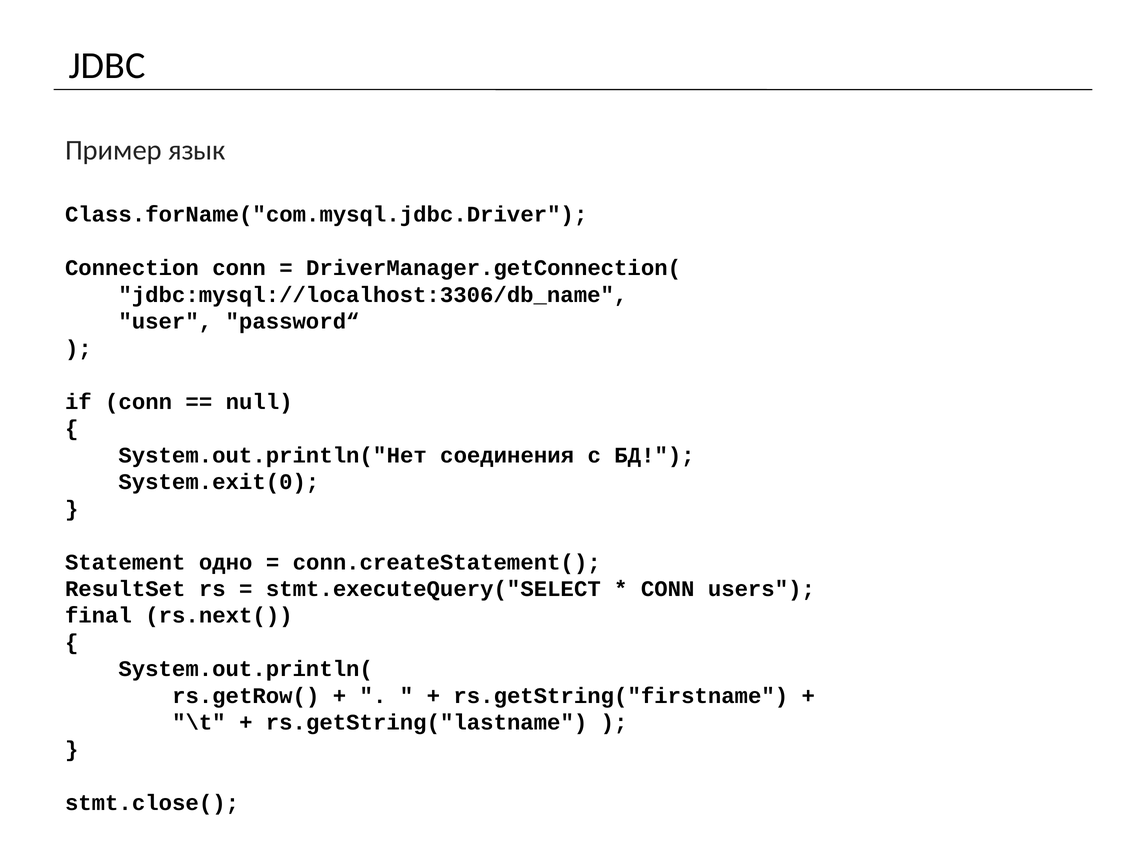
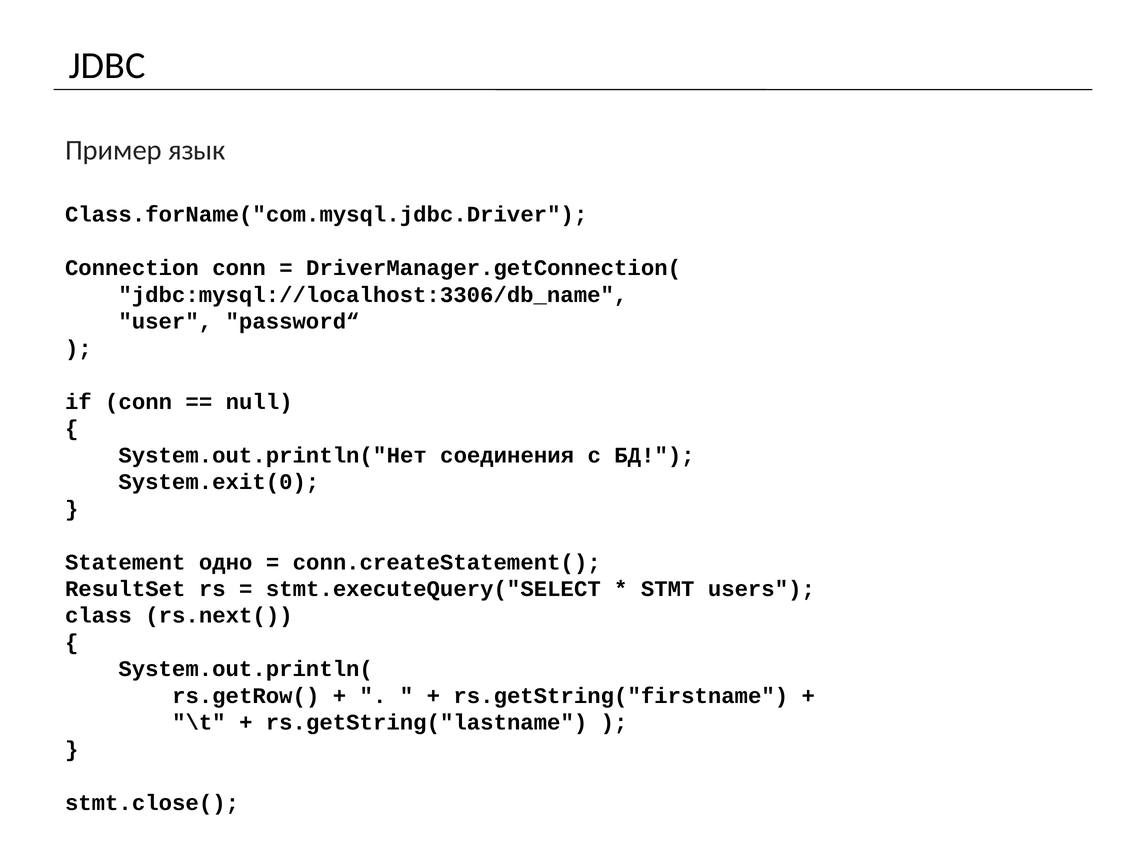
CONN: CONN -> STMT (668, 589)
final: final -> class (98, 616)
